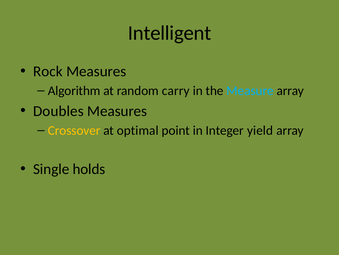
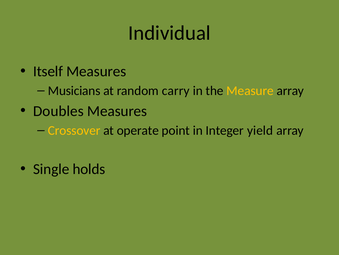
Intelligent: Intelligent -> Individual (169, 33)
Rock: Rock -> Itself (48, 71)
Algorithm: Algorithm -> Musicians (74, 91)
Measure colour: light blue -> yellow (250, 91)
optimal: optimal -> operate (138, 130)
